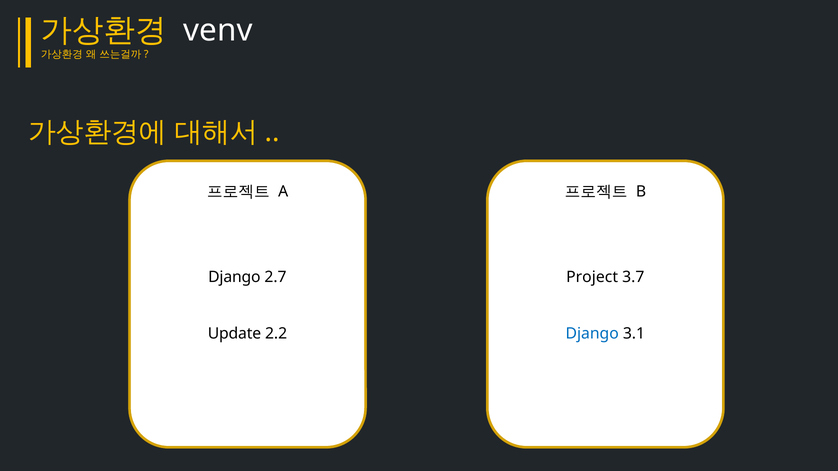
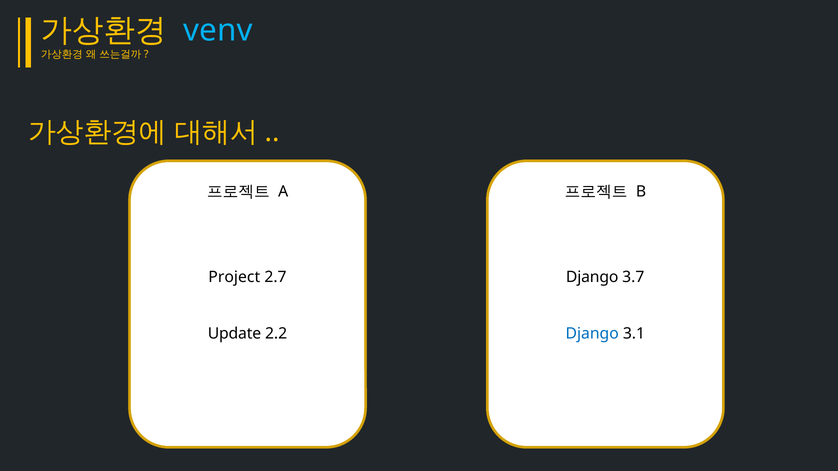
venv colour: white -> light blue (218, 31)
Django: Django -> Project (234, 277)
Project: Project -> Django (592, 277)
